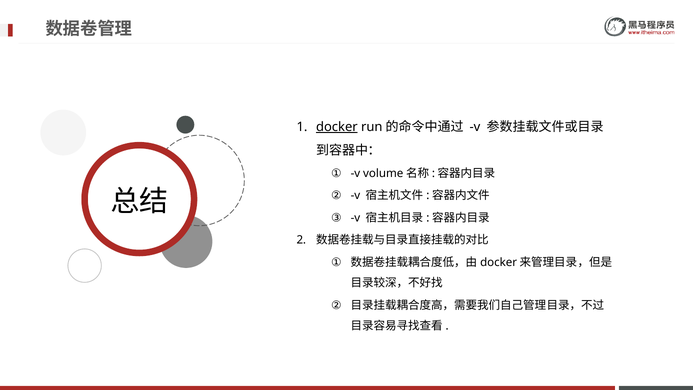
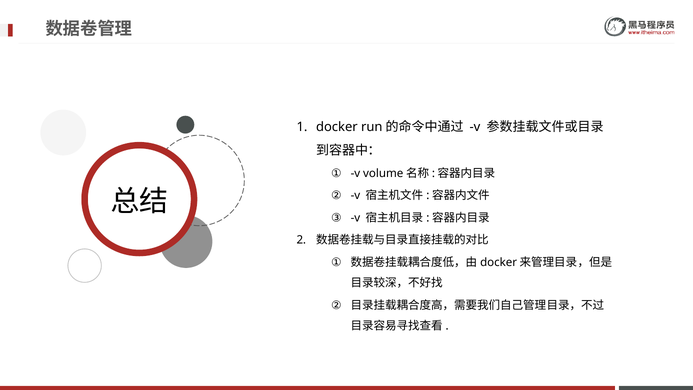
docker underline: present -> none (337, 127)
